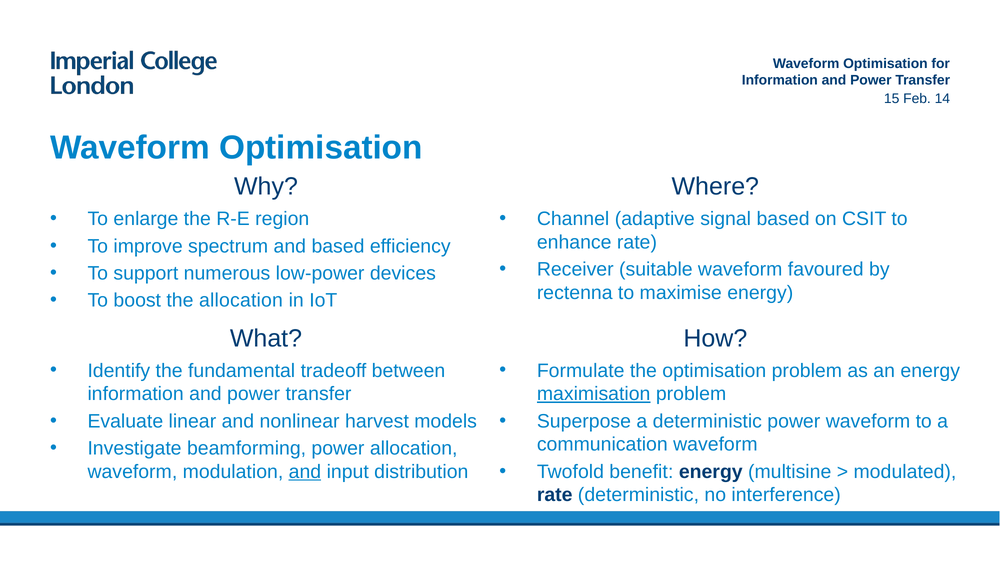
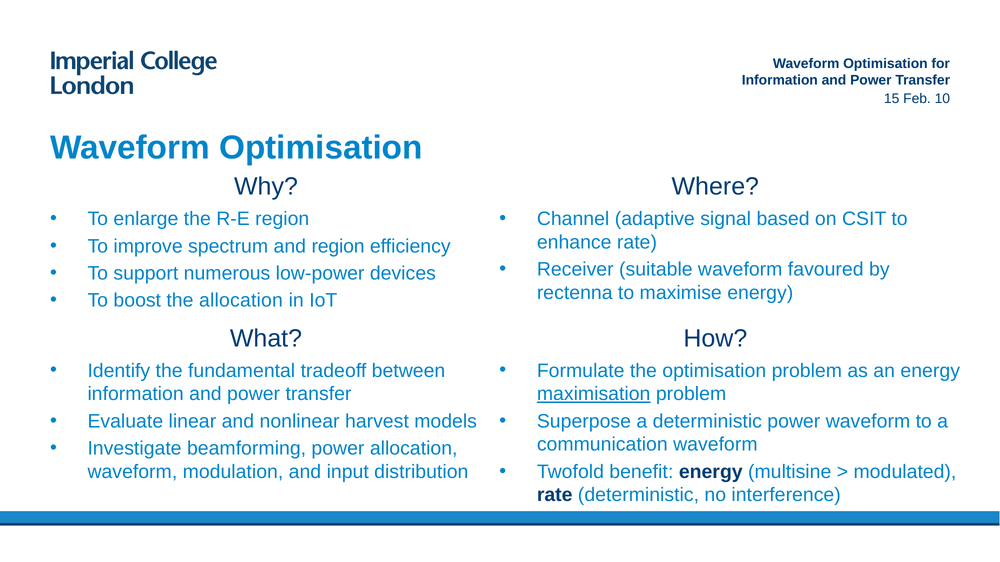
14: 14 -> 10 (942, 99)
and based: based -> region (338, 246)
and underline: present -> none (305, 472)
